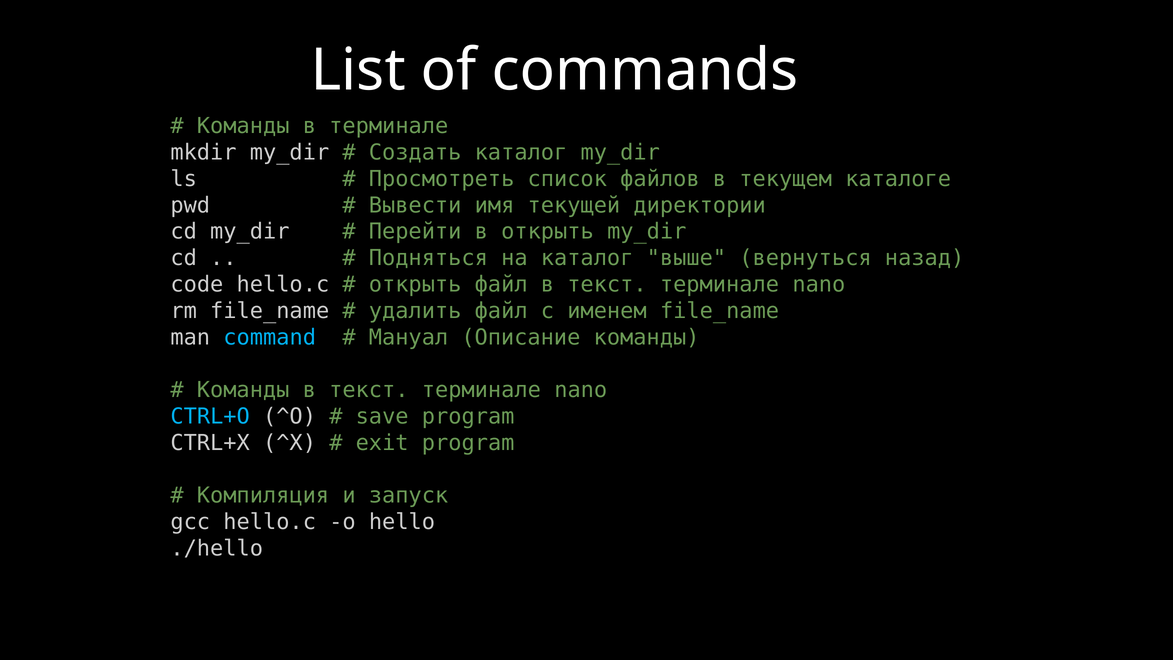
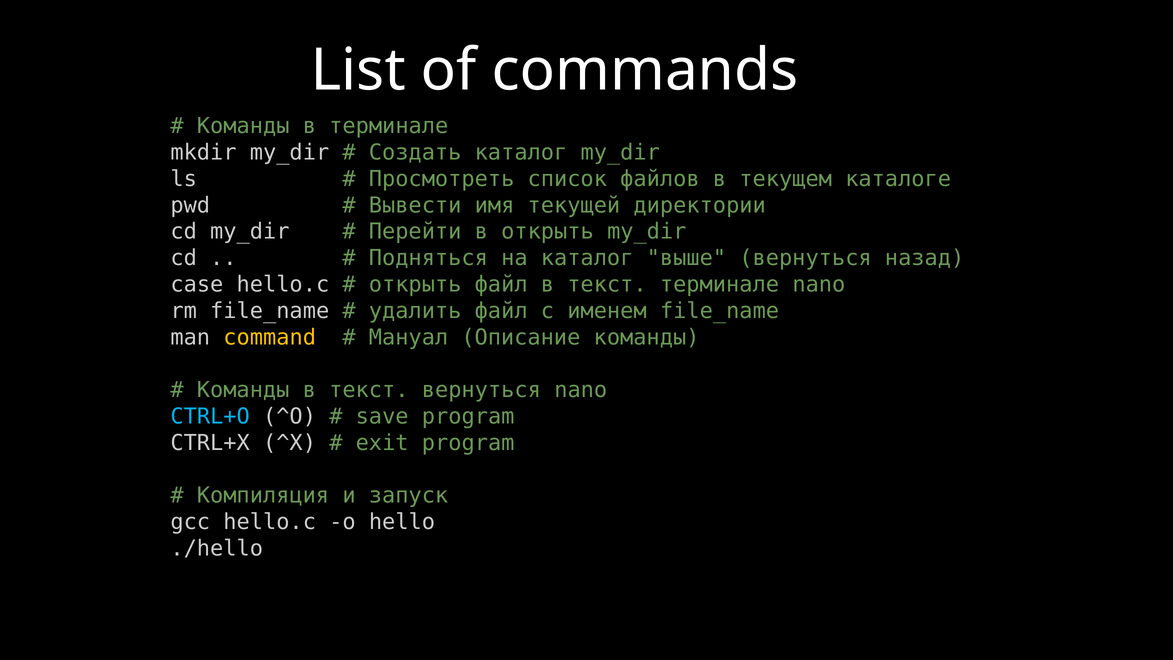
code: code -> case (197, 284)
command colour: light blue -> yellow (270, 337)
Команды в текст терминале: терминале -> вернуться (481, 390)
